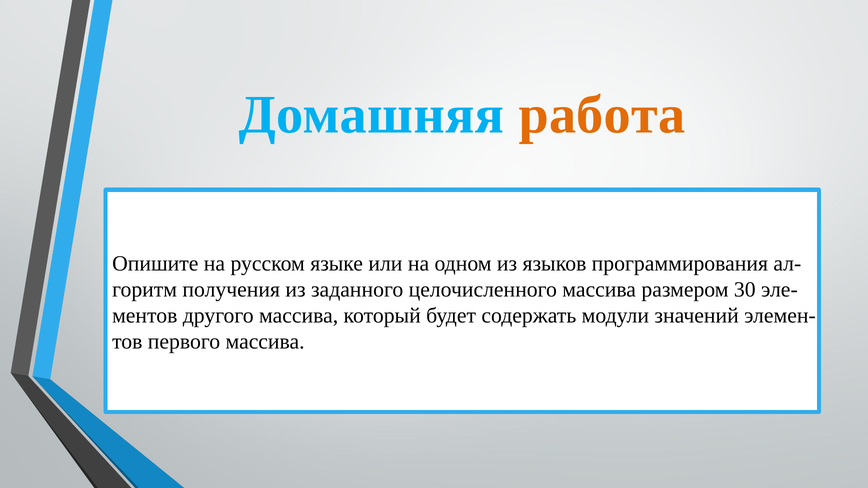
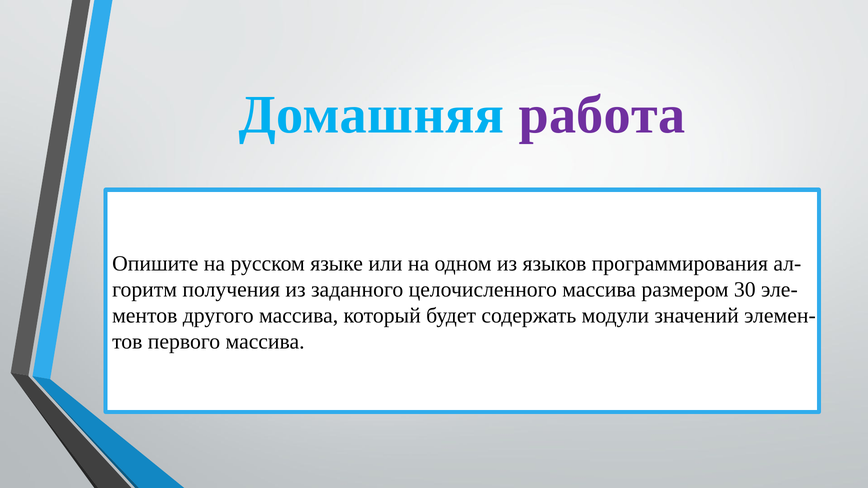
работа colour: orange -> purple (602, 115)
